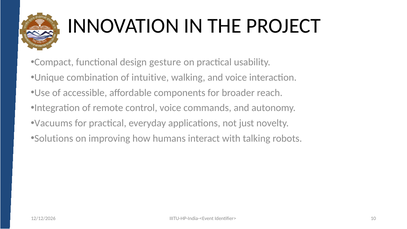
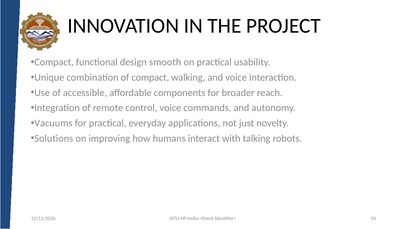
gesture: gesture -> smooth (165, 62)
of intuitive: intuitive -> compact (150, 77)
